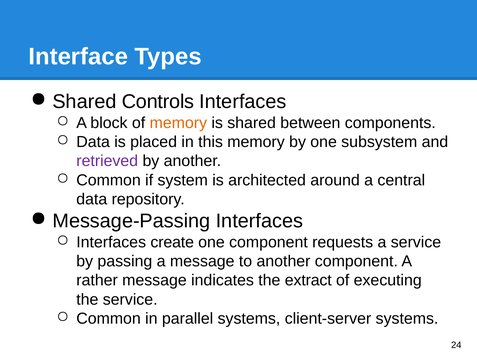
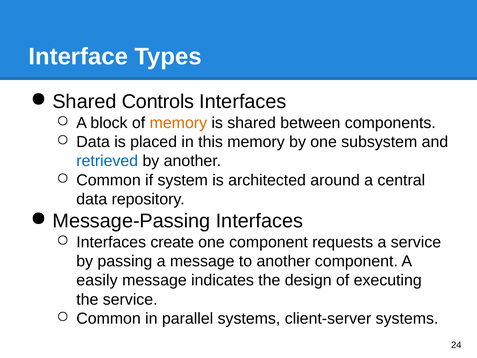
retrieved colour: purple -> blue (107, 161)
rather: rather -> easily (97, 280)
extract: extract -> design (308, 280)
